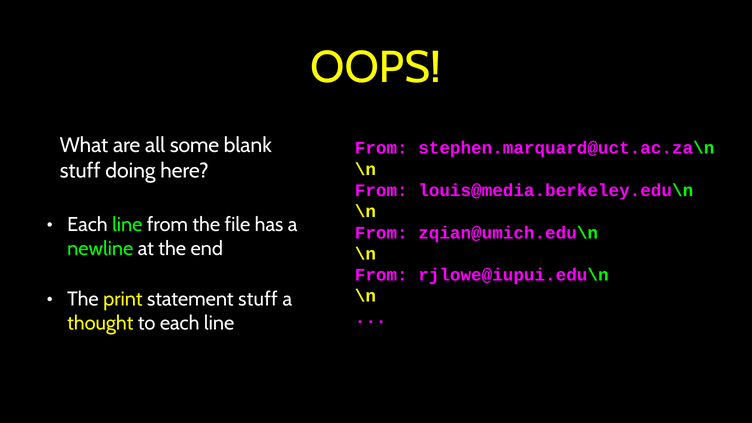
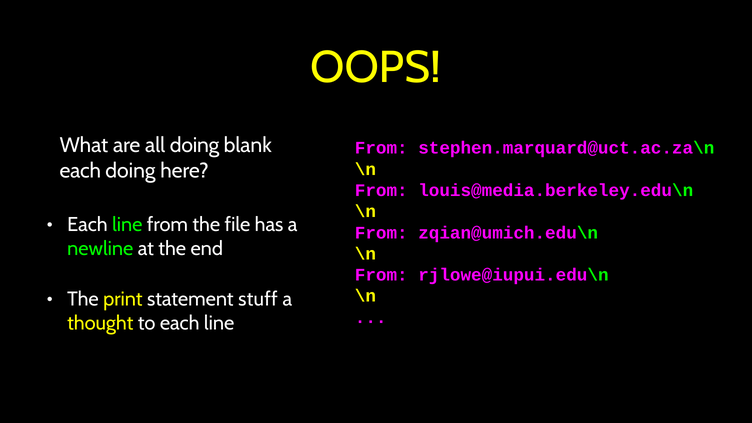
all some: some -> doing (195, 145)
stuff: stuff -> each (80, 171)
